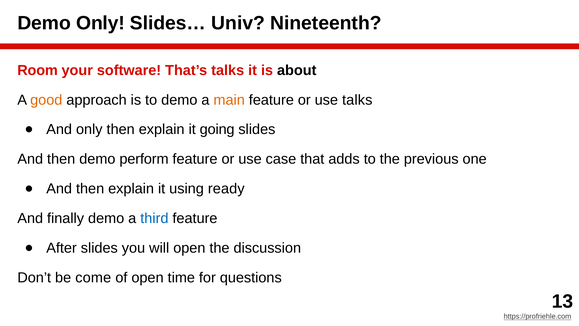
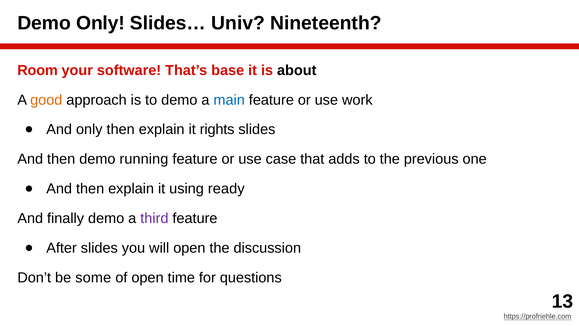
That’s talks: talks -> base (228, 70)
main colour: orange -> blue (229, 100)
use talks: talks -> work (357, 100)
going: going -> rights (217, 129)
perform: perform -> running (144, 159)
third colour: blue -> purple (154, 218)
come: come -> some (93, 277)
